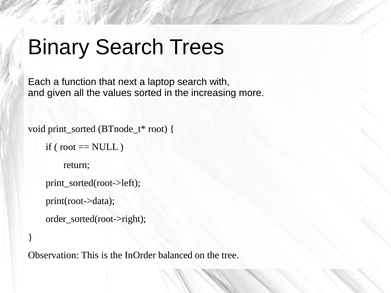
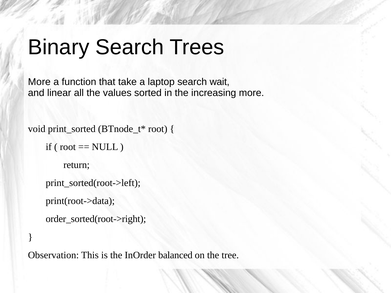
Each: Each -> More (39, 82)
next: next -> take (127, 82)
with: with -> wait (220, 82)
given: given -> linear (59, 93)
